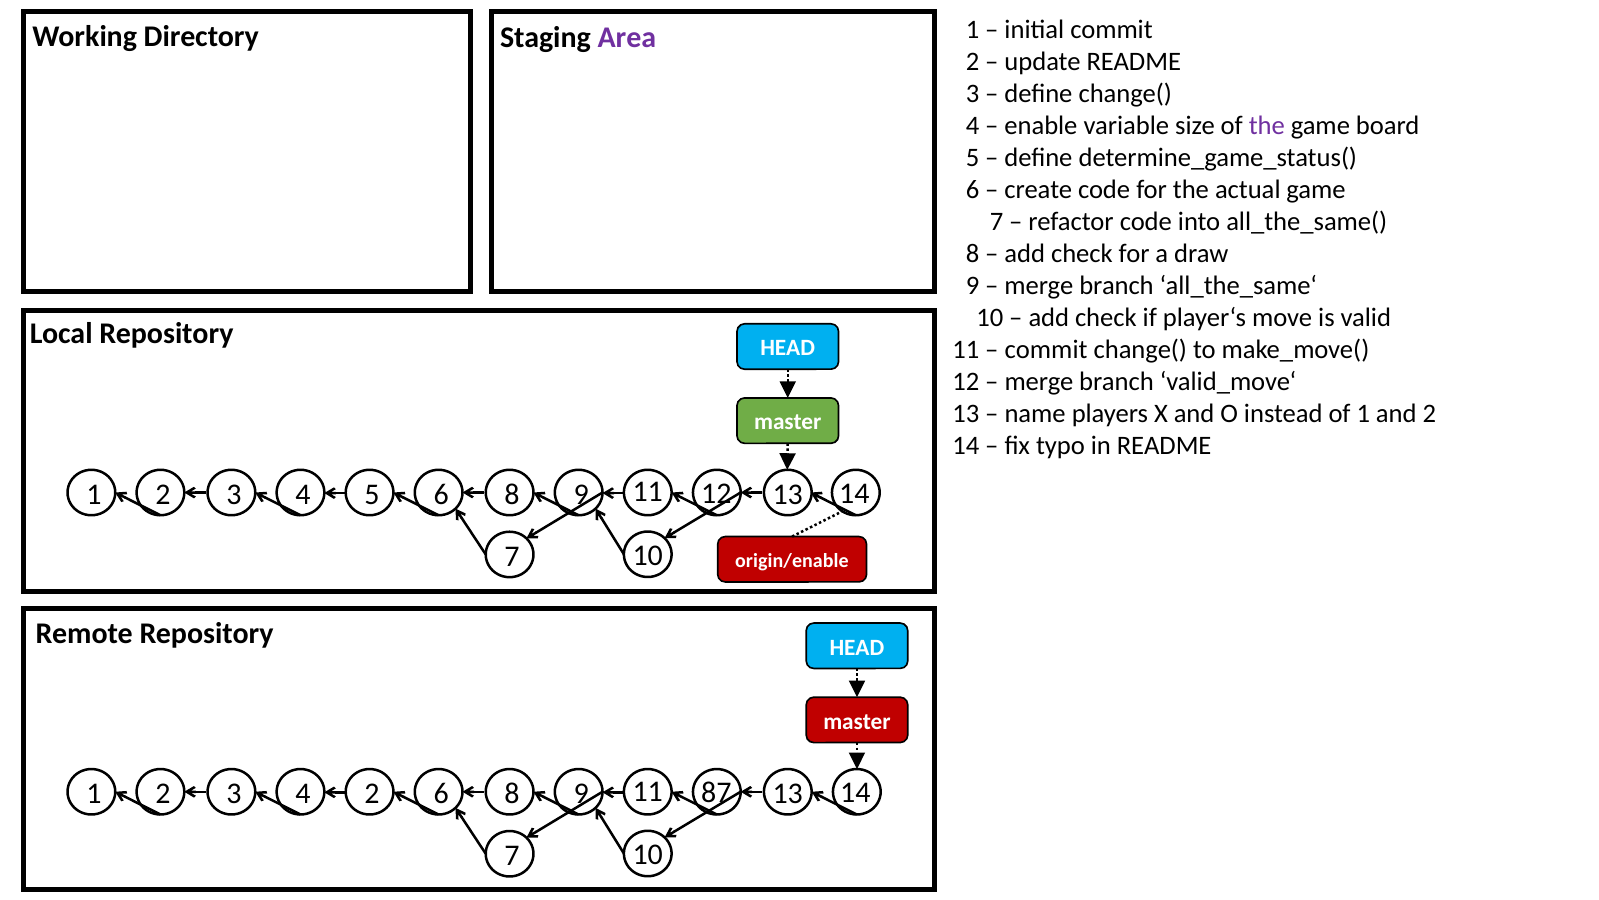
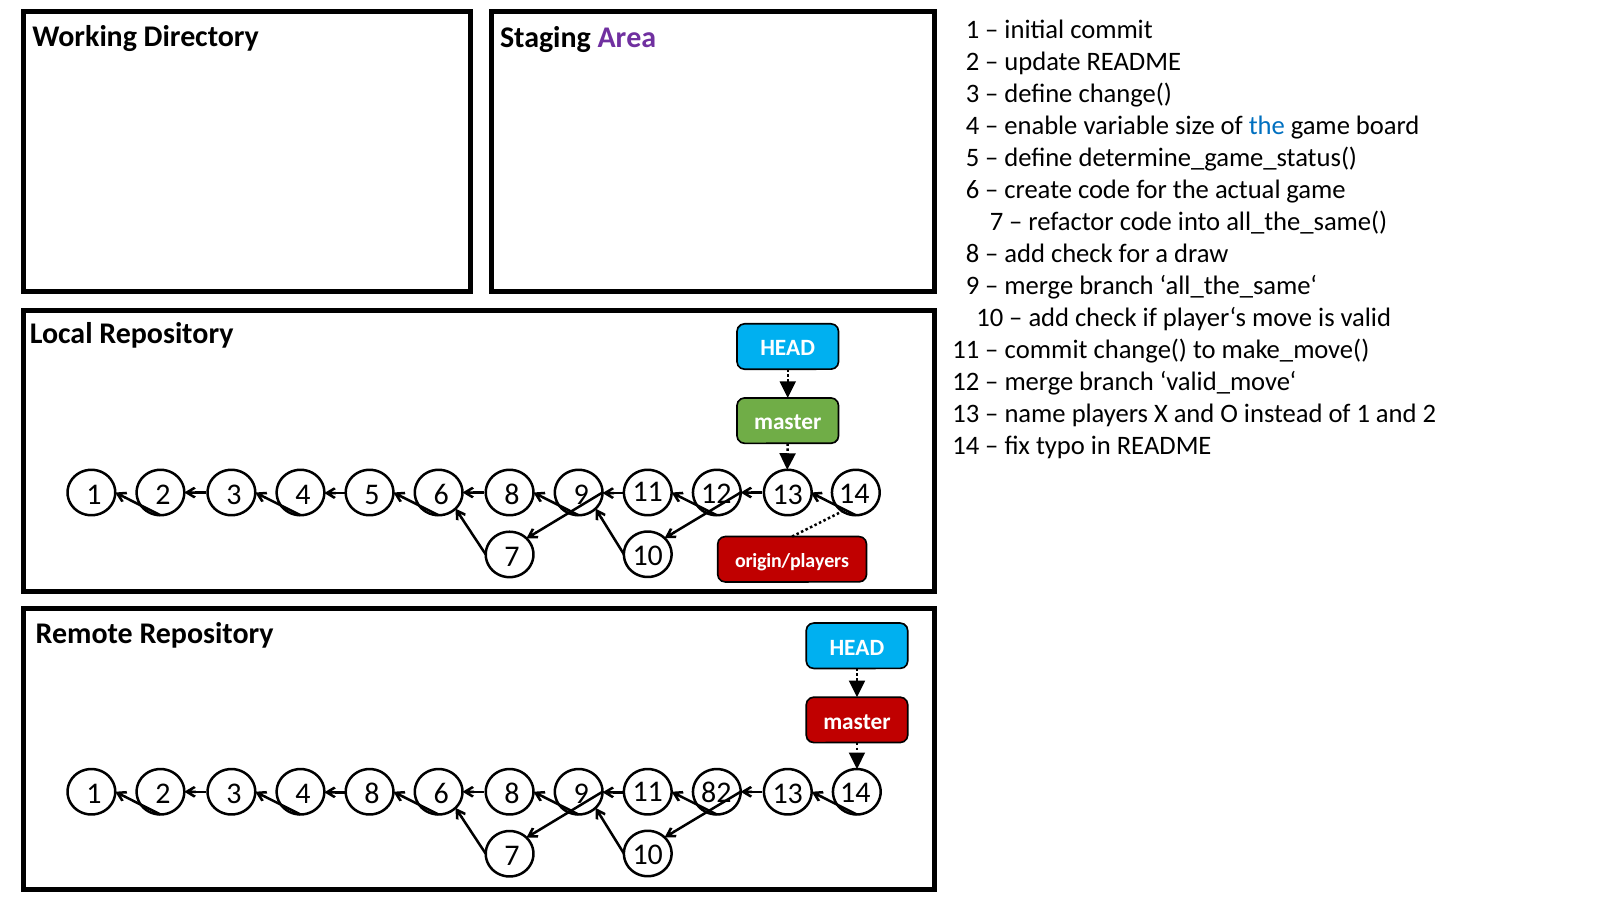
the colour: purple -> blue (1267, 126)
origin/enable: origin/enable -> origin/players (792, 560)
87: 87 -> 82 (716, 792)
4 2: 2 -> 8 (372, 793)
